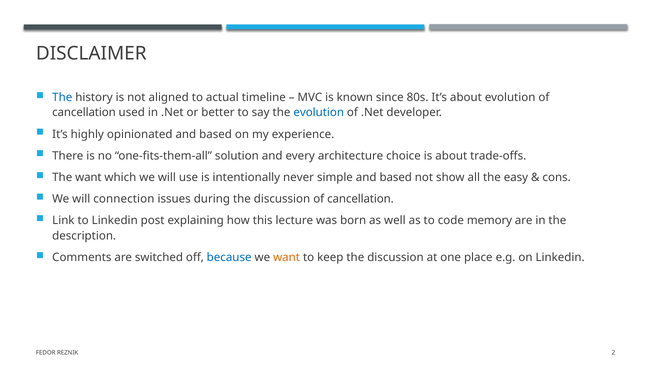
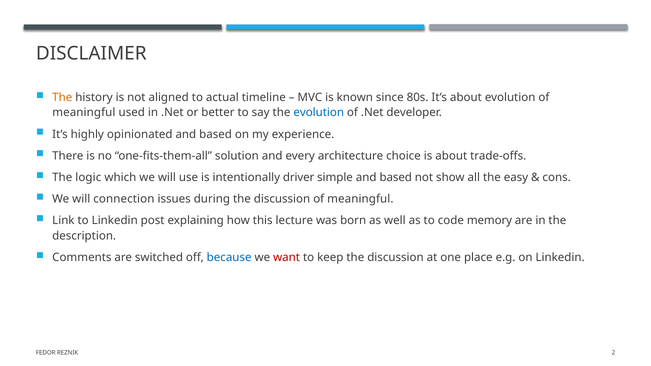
The colour: blue -> orange (62, 97)
cancellation: cancellation -> meaningful (84, 113)
The want: want -> logic (88, 177)
never: never -> driver (299, 177)
discussion of cancellation: cancellation -> meaningful (360, 199)
want colour: orange -> red (287, 258)
